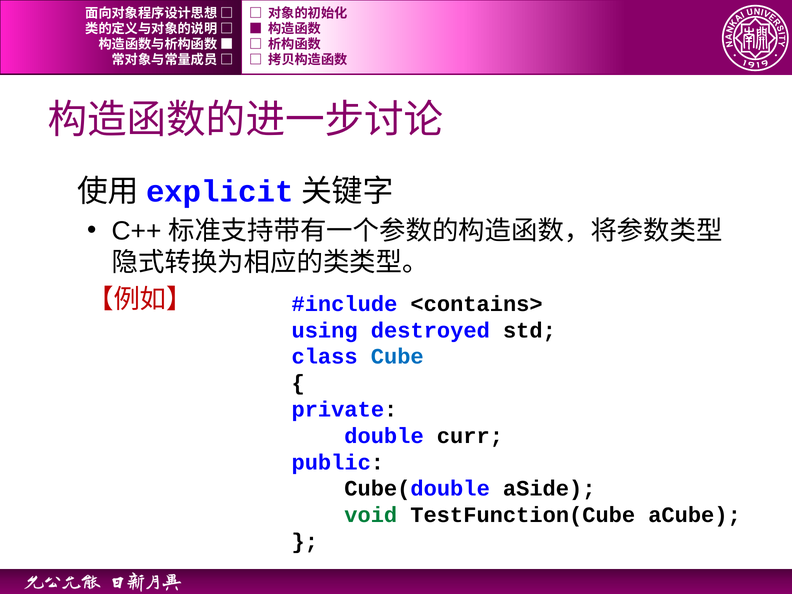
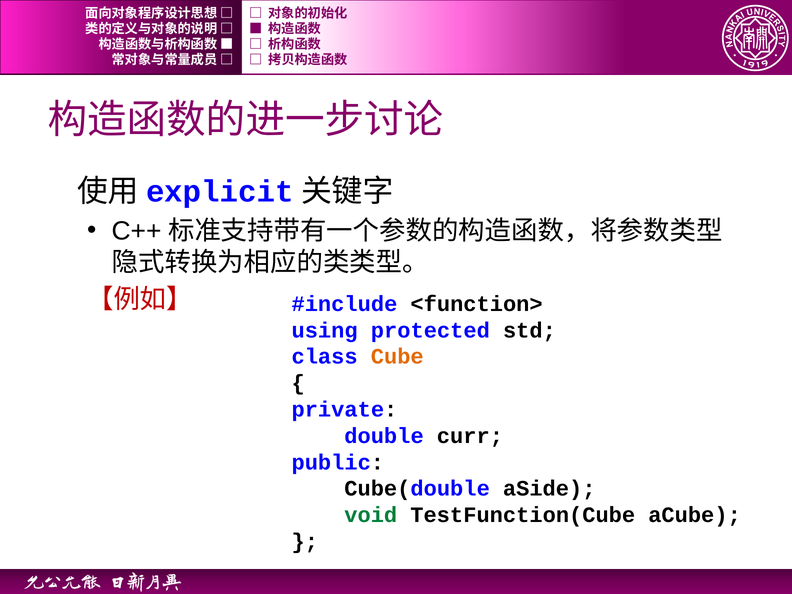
<contains>: <contains> -> <function> (477, 304)
destroyed: destroyed -> protected (430, 330)
Cube colour: blue -> orange (397, 357)
